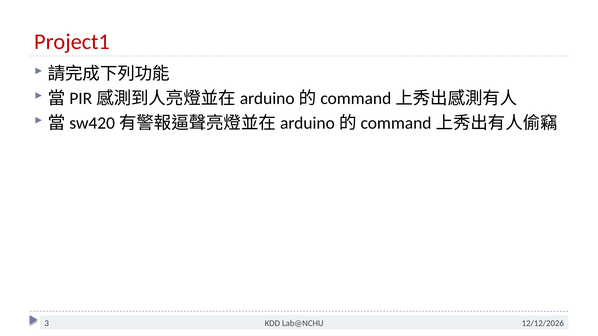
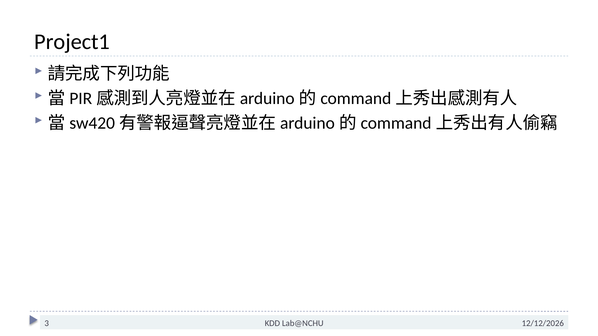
Project1 colour: red -> black (72, 42)
